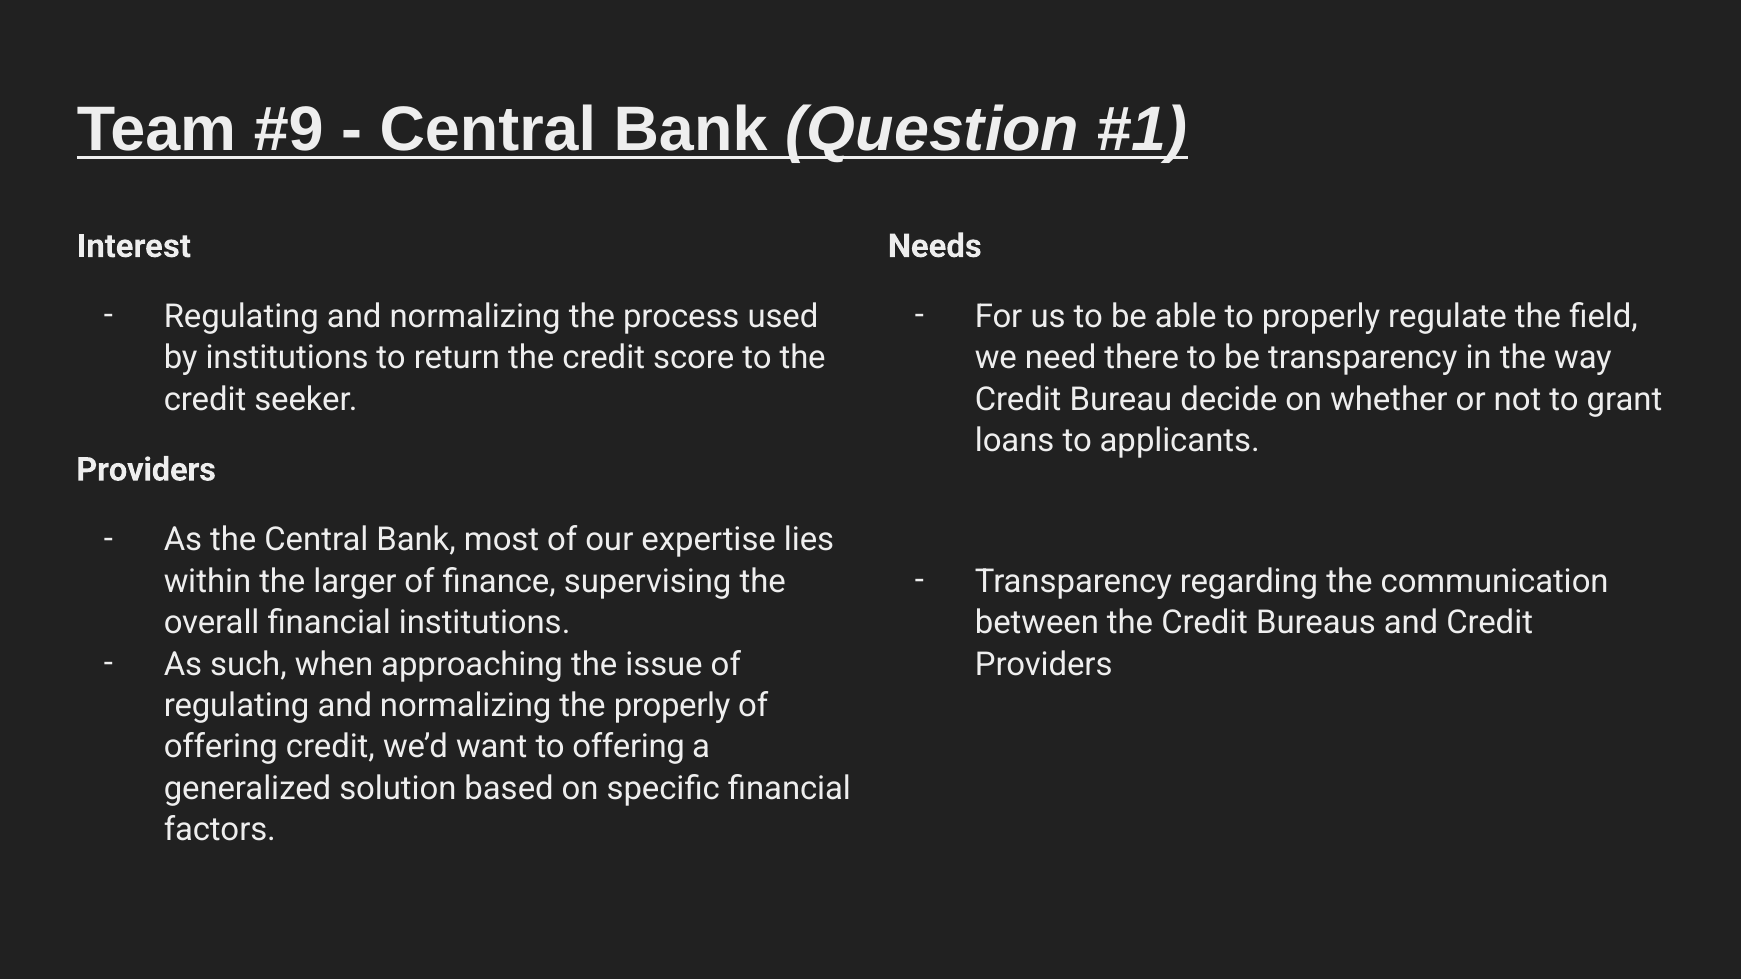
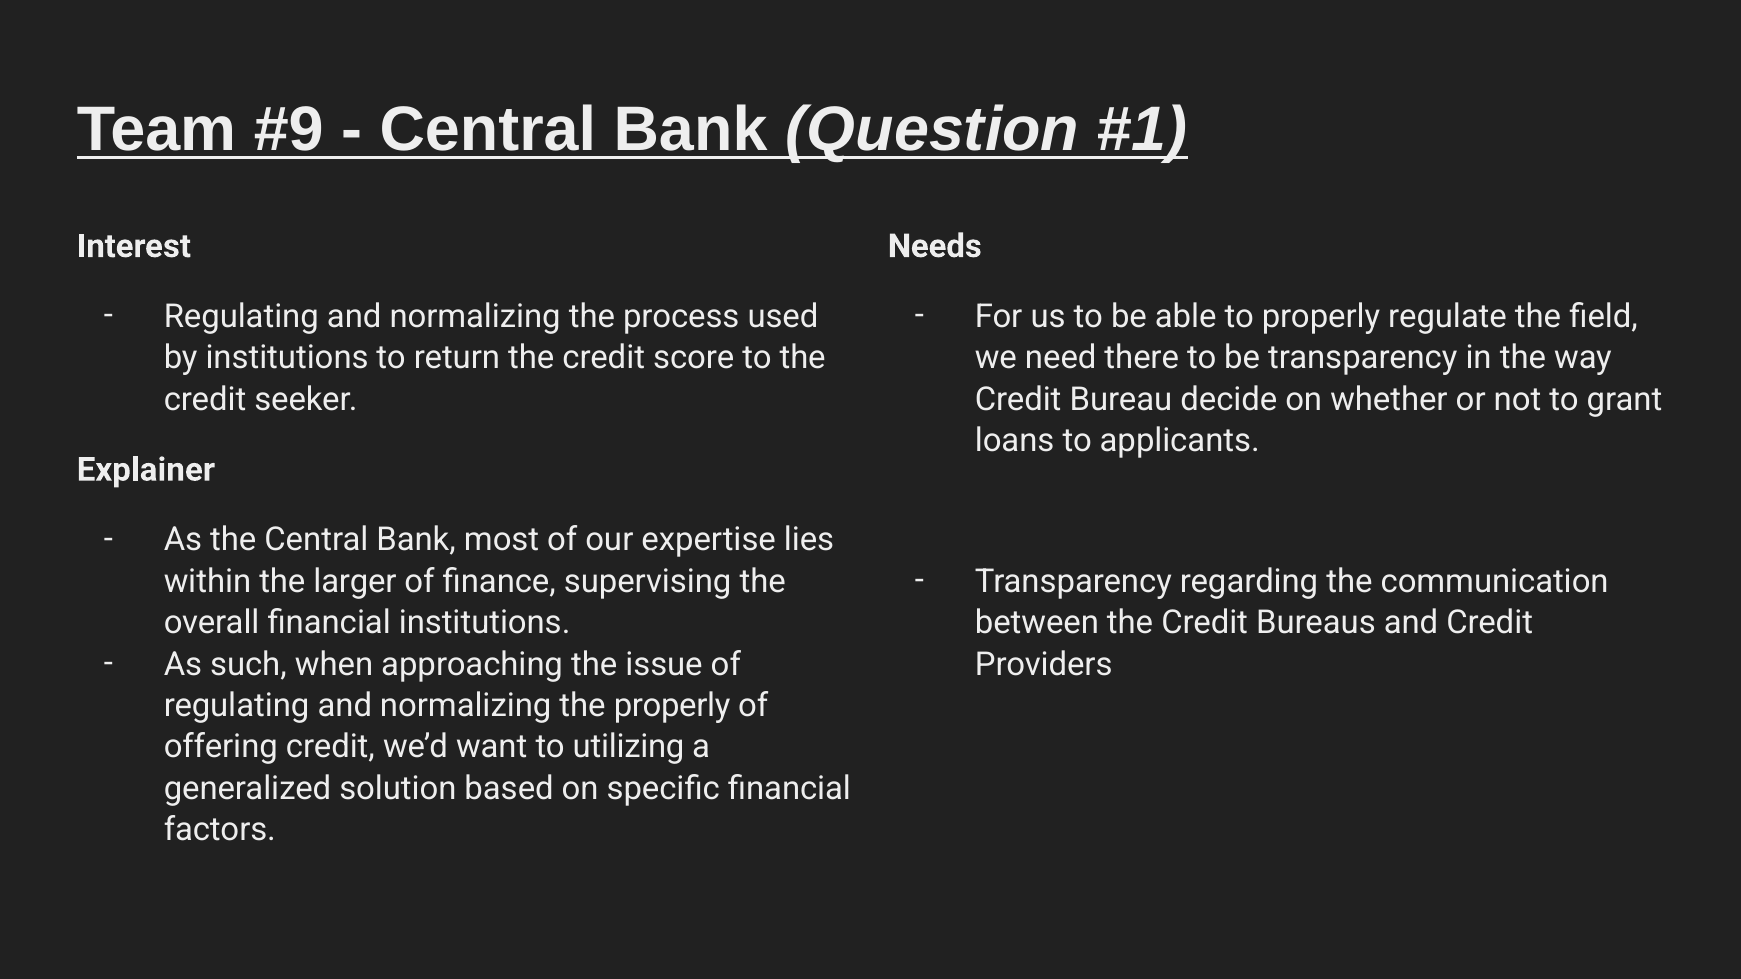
Providers: Providers -> Explainer (146, 470)
to offering: offering -> utilizing (629, 747)
